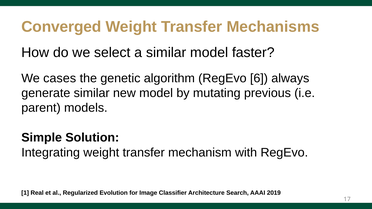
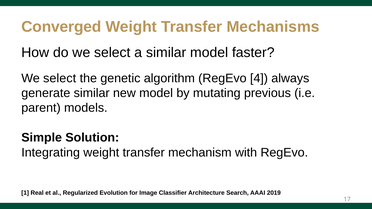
cases: cases -> select (60, 78)
6: 6 -> 4 (259, 78)
